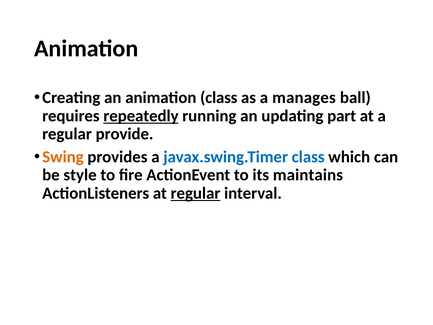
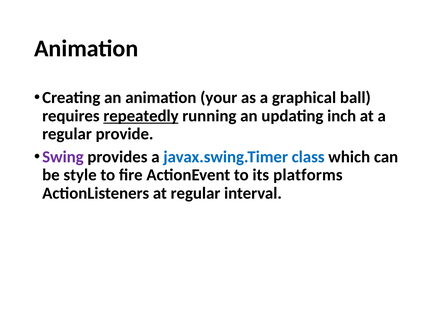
animation class: class -> your (219, 98)
manages: manages -> graphical (304, 98)
part: part -> inch (342, 116)
Swing colour: orange -> purple (63, 157)
maintains: maintains -> platforms (308, 175)
regular underline: present -> none (195, 193)
